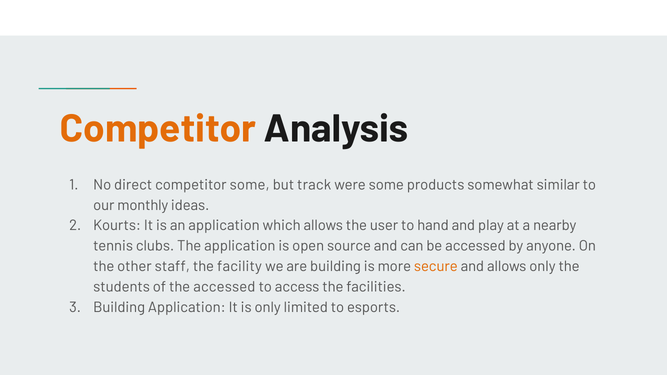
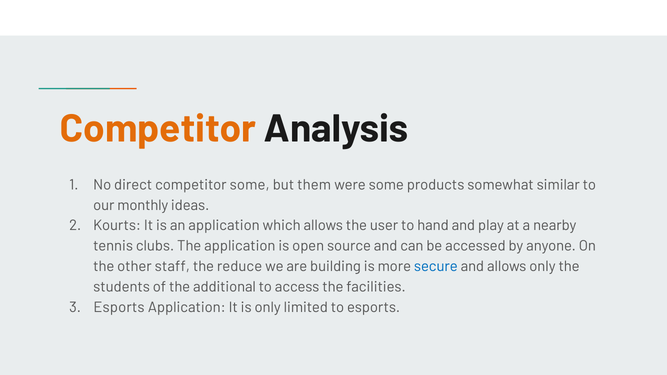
track: track -> them (314, 185)
facility: facility -> reduce (240, 267)
secure colour: orange -> blue (436, 267)
the accessed: accessed -> additional (224, 287)
Building: Building -> Esports (119, 307)
